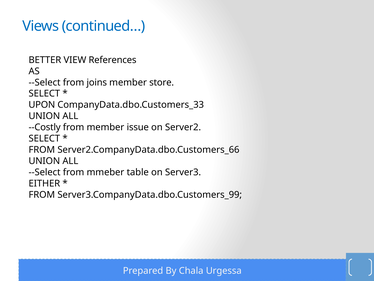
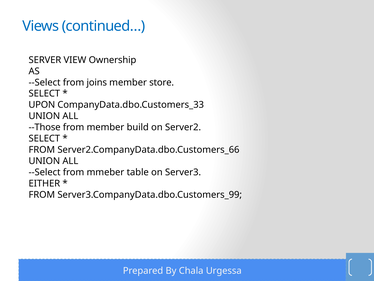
BETTER: BETTER -> SERVER (45, 60)
References: References -> Ownership (113, 60)
--Costly: --Costly -> --Those (45, 127)
issue: issue -> build (138, 127)
